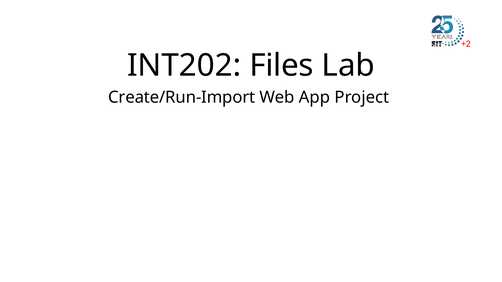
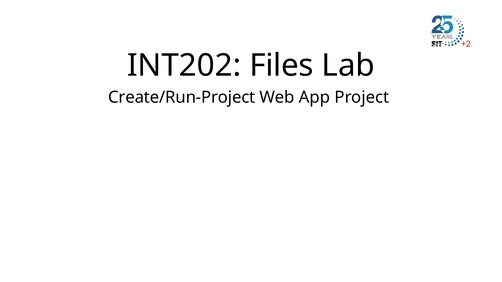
Create/Run-Import: Create/Run-Import -> Create/Run-Project (182, 98)
